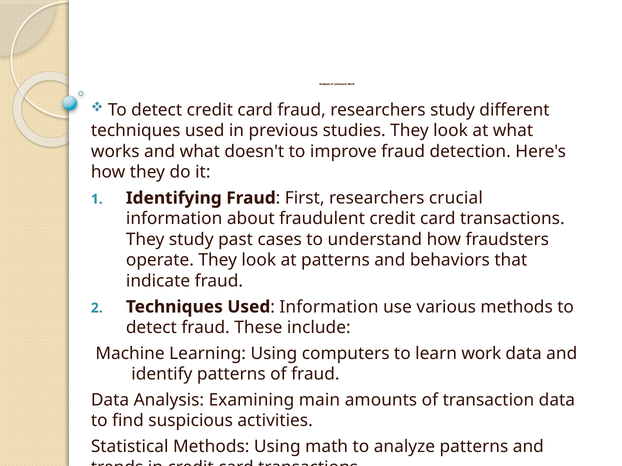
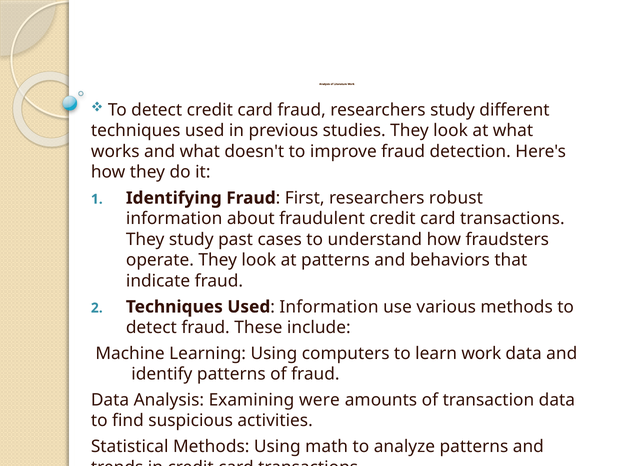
crucial: crucial -> robust (456, 198)
main: main -> were (319, 400)
